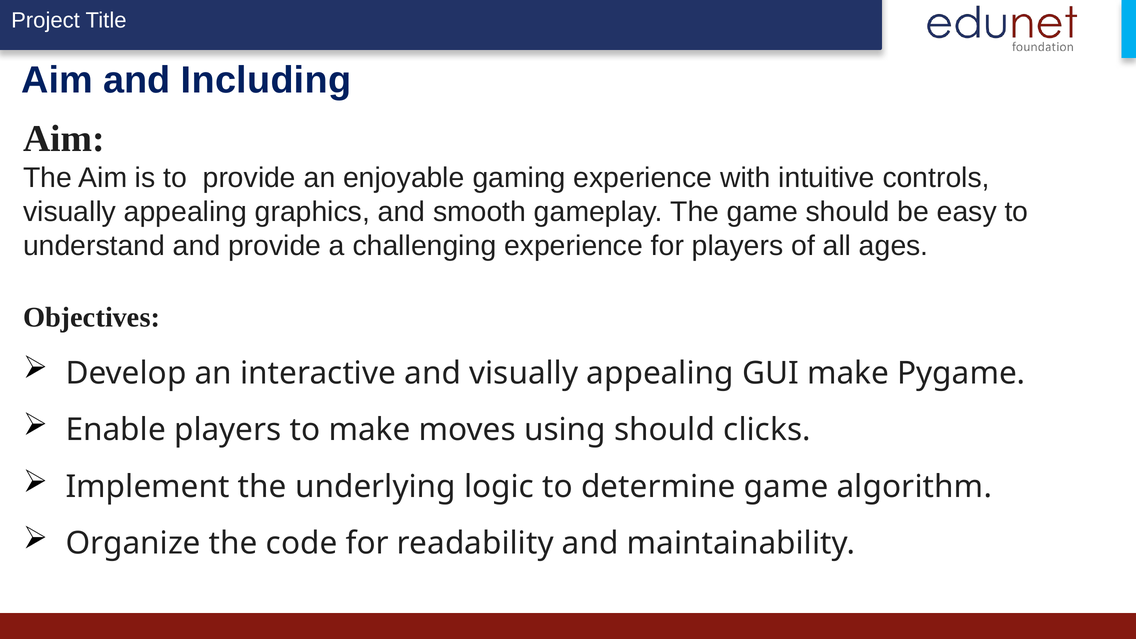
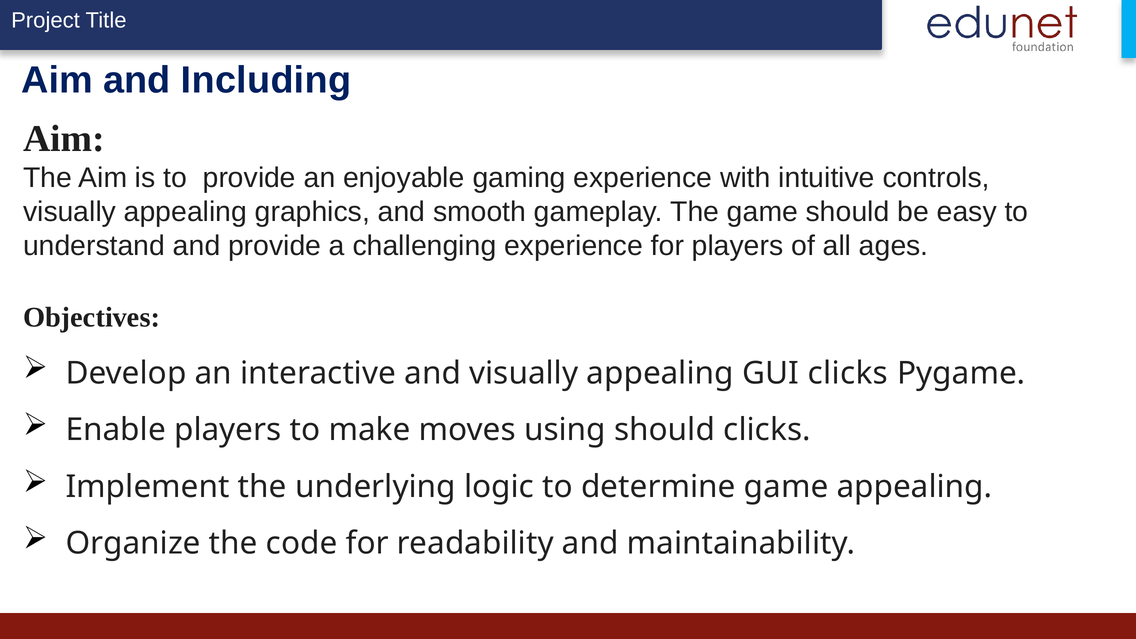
GUI make: make -> clicks (848, 373)
game algorithm: algorithm -> appealing (914, 487)
